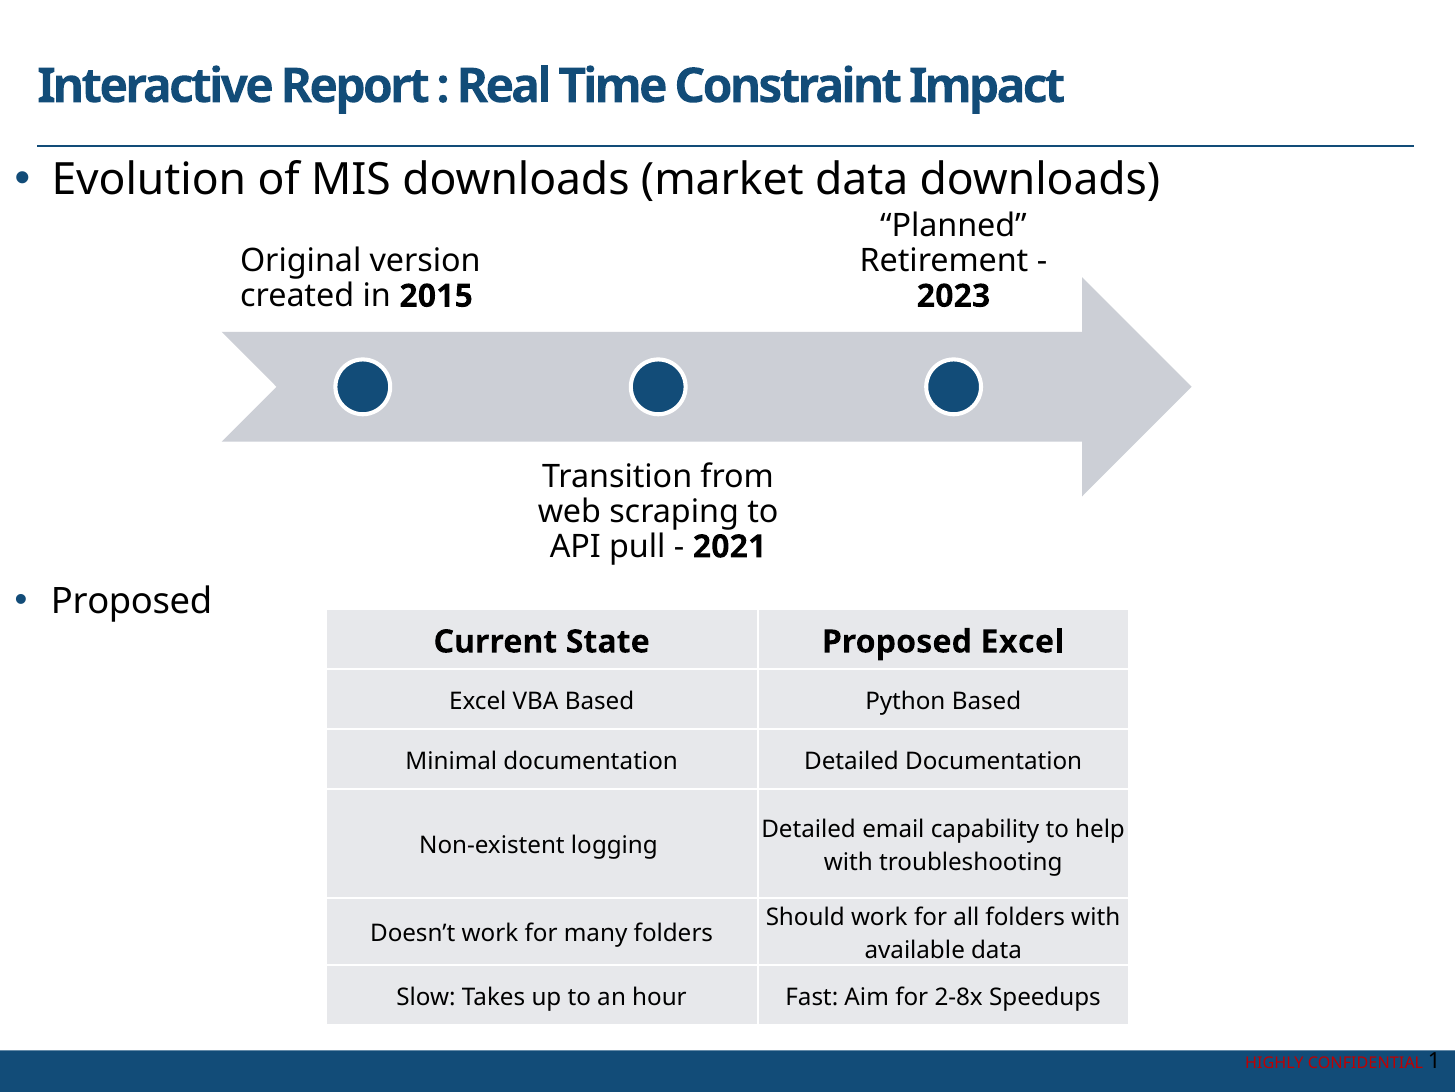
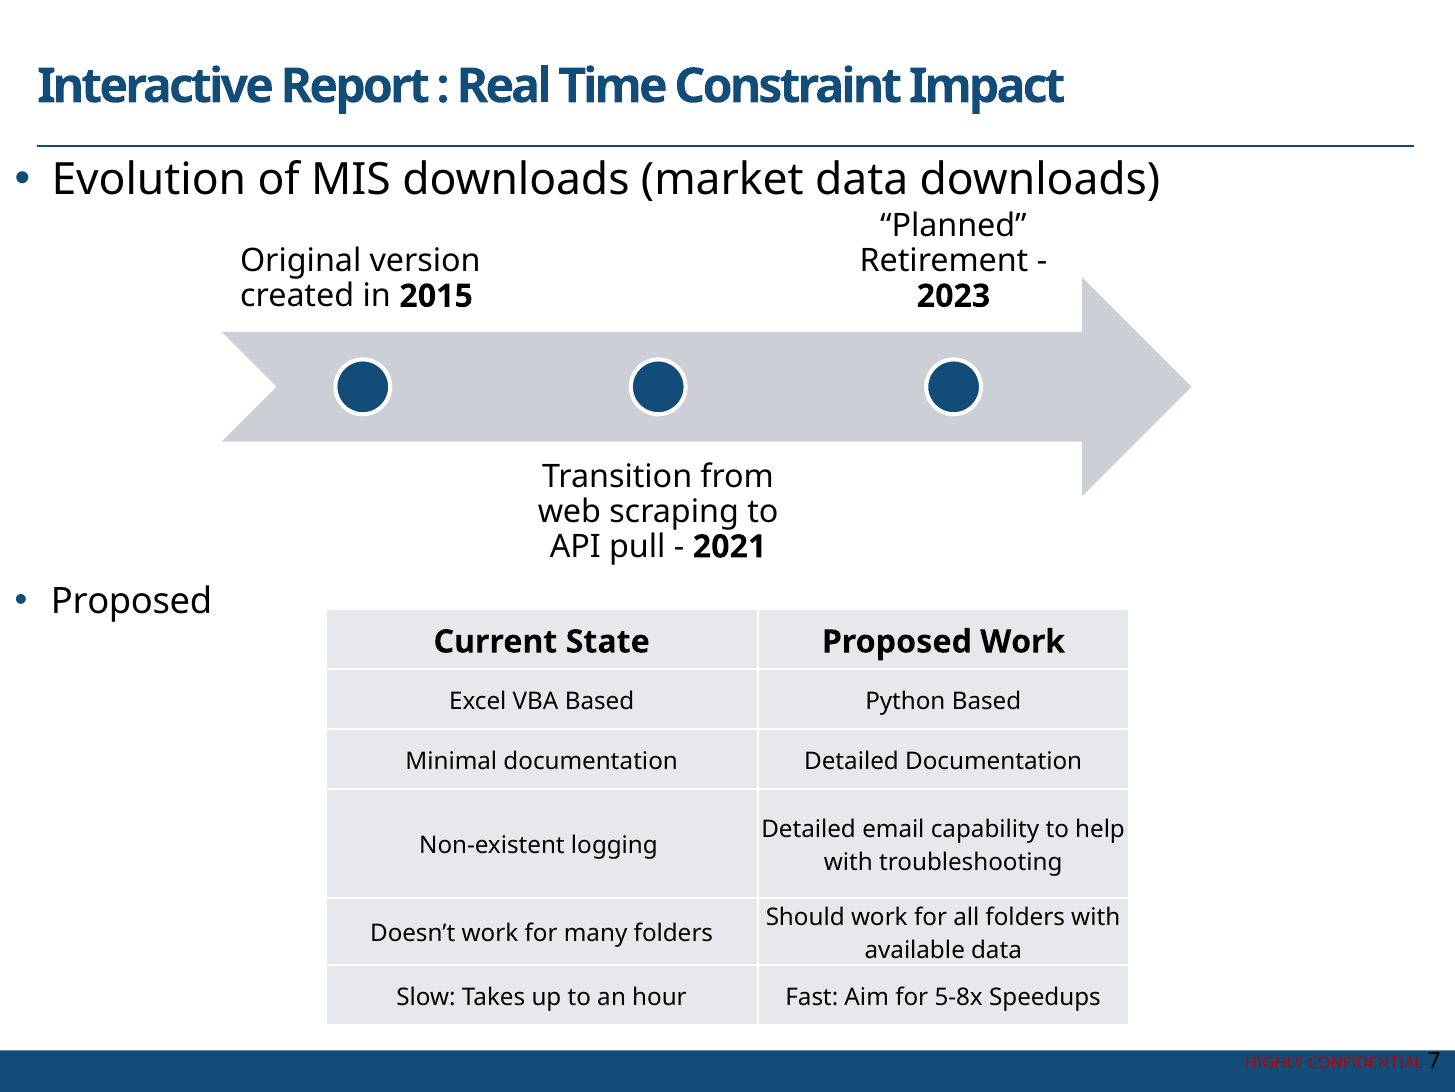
Proposed Excel: Excel -> Work (1023, 641)
2-8x: 2-8x -> 5-8x (959, 997)
1: 1 -> 7 (1434, 1061)
